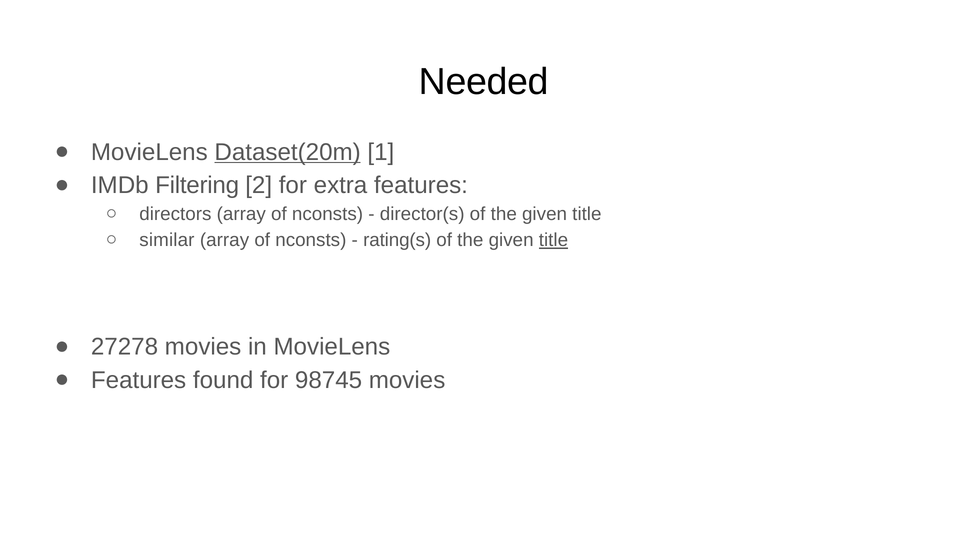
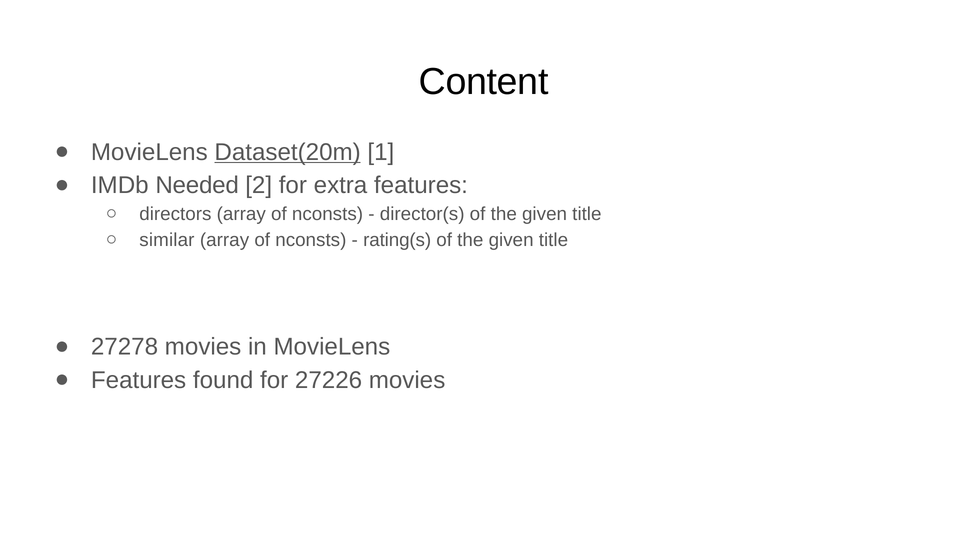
Needed: Needed -> Content (484, 82)
Filtering: Filtering -> Needed (197, 185)
title underline: present -> none (553, 240)
98745: 98745 -> 27226 (329, 380)
